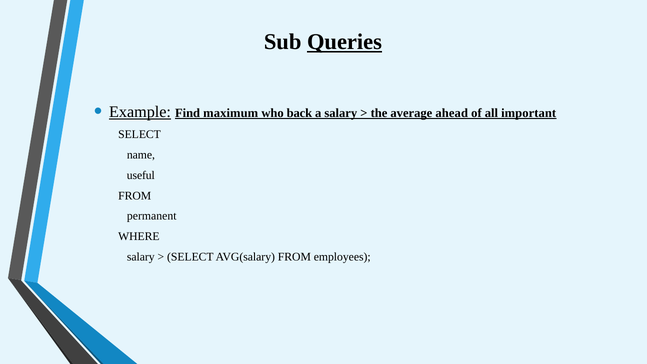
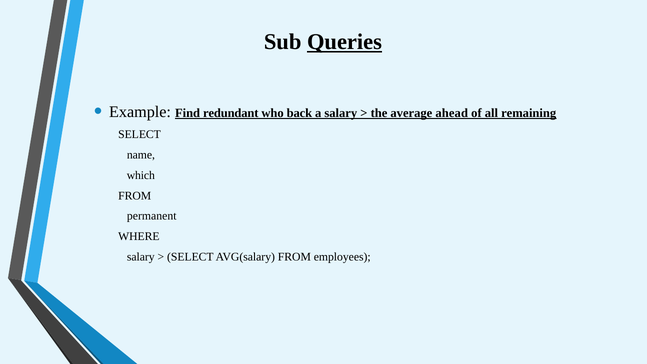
Example underline: present -> none (140, 112)
maximum: maximum -> redundant (231, 113)
important: important -> remaining (529, 113)
useful: useful -> which (141, 175)
